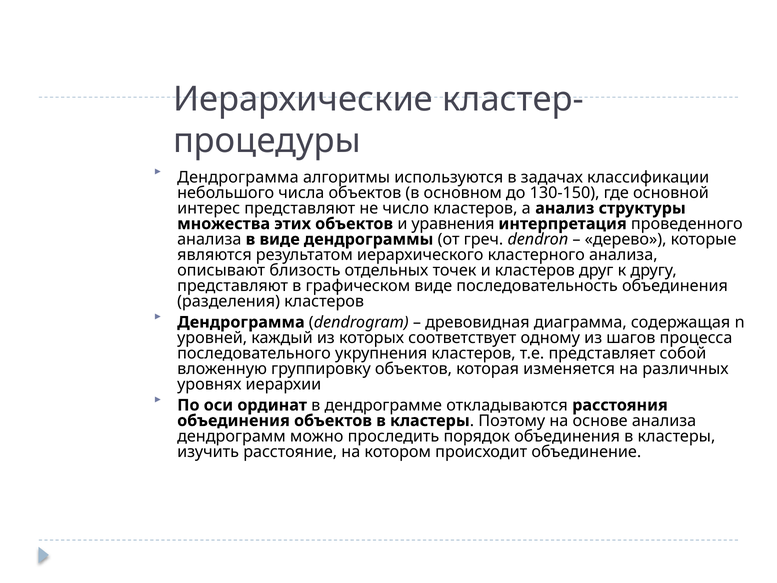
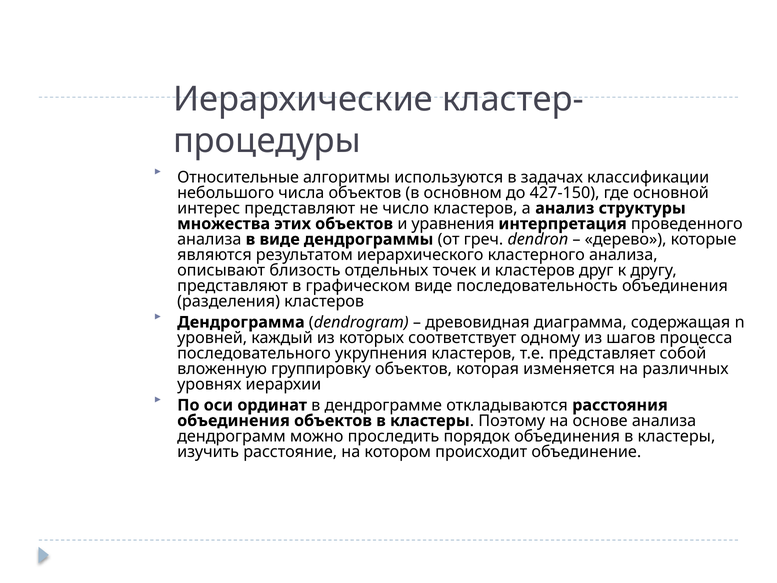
Дендрограмма: Дендрограмма -> Относительные (238, 177)
130-150: 130-150 -> 427-150 (565, 193)
